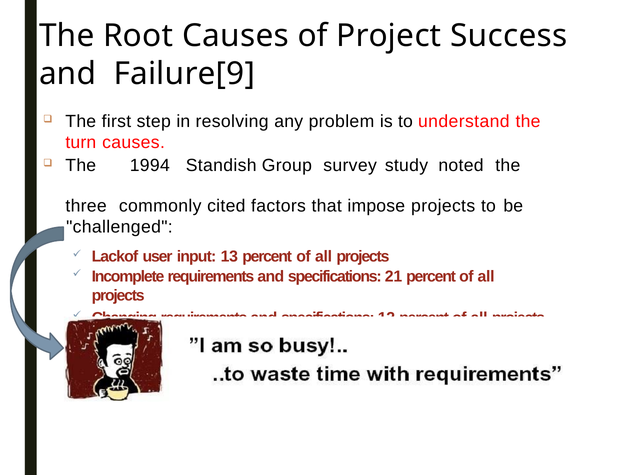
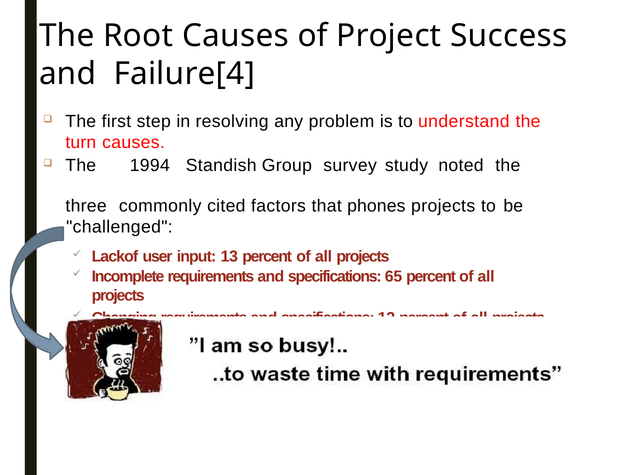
Failure[9: Failure[9 -> Failure[4 (184, 74)
impose: impose -> phones (376, 206)
21: 21 -> 65 (393, 276)
